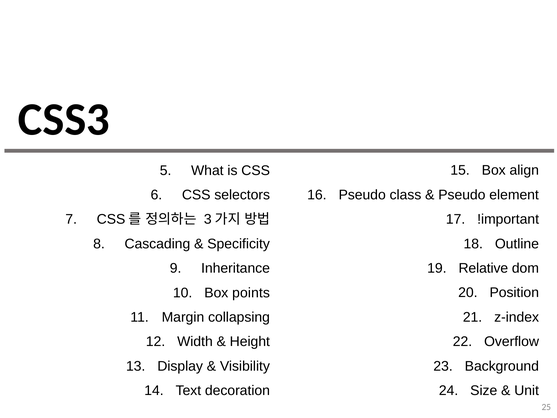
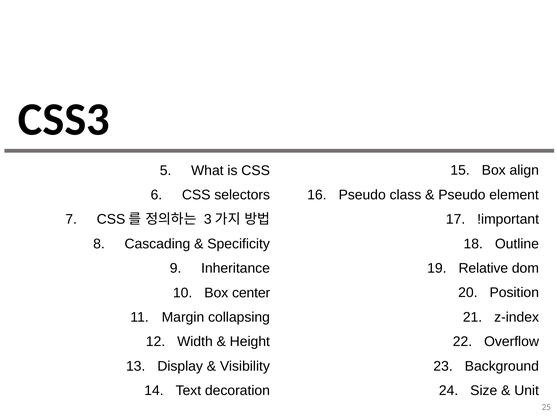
points: points -> center (251, 293)
